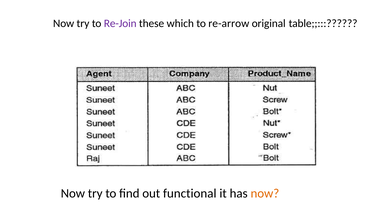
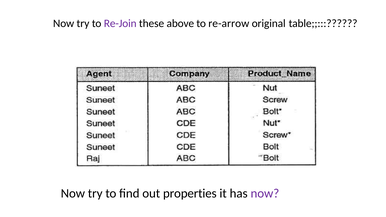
which: which -> above (180, 23)
functional: functional -> properties (190, 194)
now colour: orange -> purple (265, 194)
